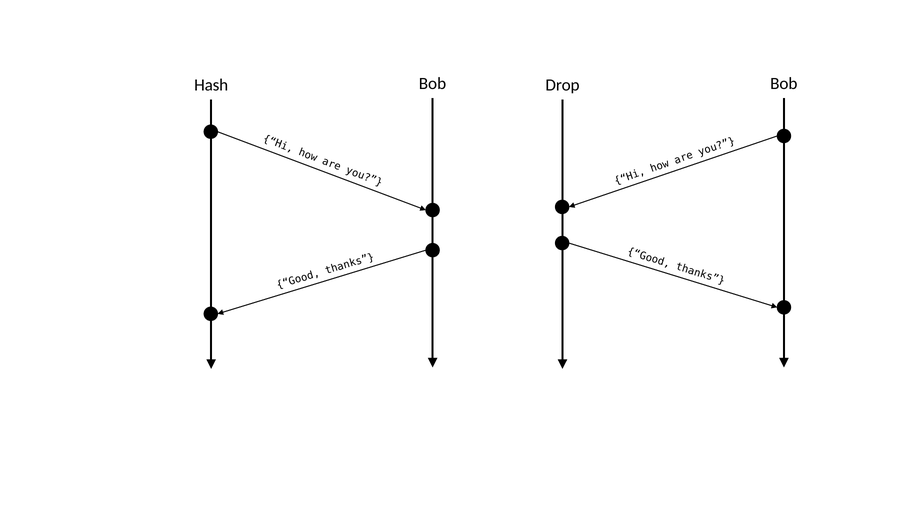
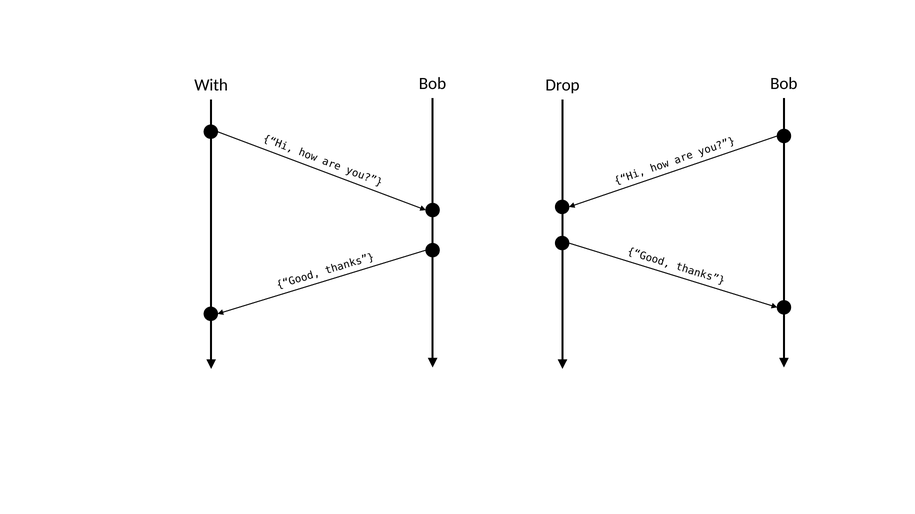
Hash: Hash -> With (211, 85)
